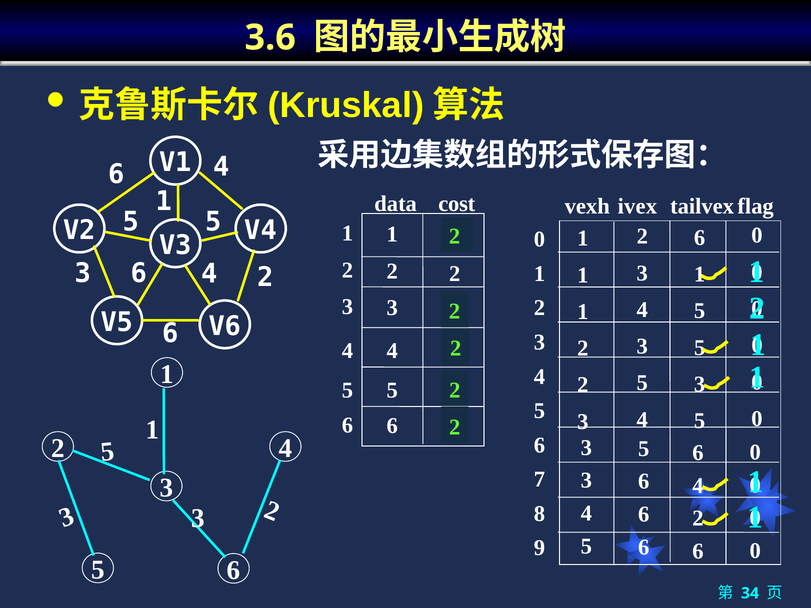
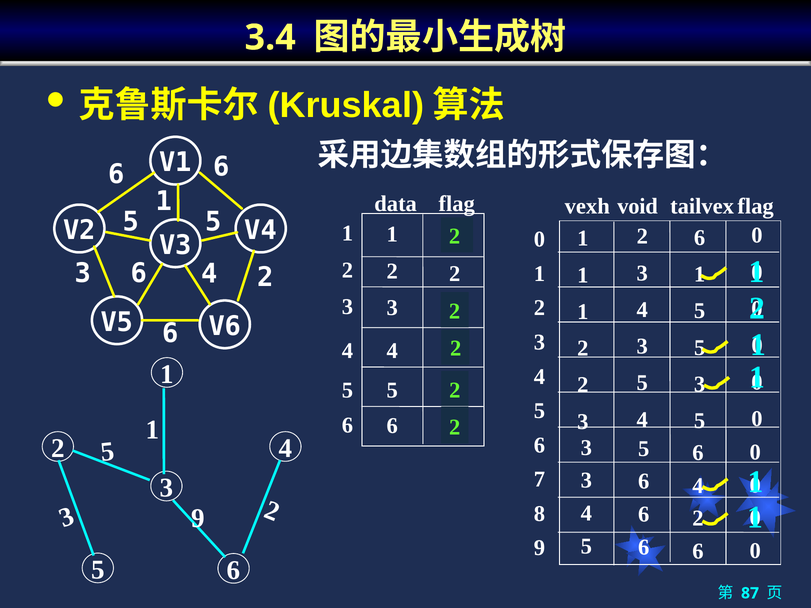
3.6: 3.6 -> 3.4 (270, 38)
4: 4 -> 6 (221, 167)
data cost: cost -> flag (457, 204)
ivex: ivex -> void (638, 206)
3: 3 -> 9 (198, 519)
34: 34 -> 87 (750, 593)
